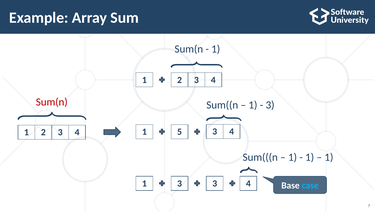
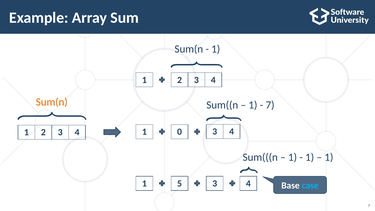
Sum(n colour: red -> orange (52, 102)
3: 3 -> 7 (270, 105)
5: 5 -> 0 (180, 132)
3: 3 -> 5 (180, 183)
